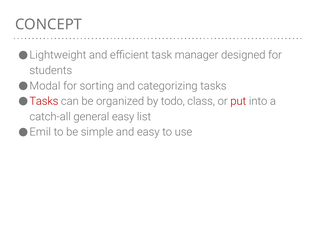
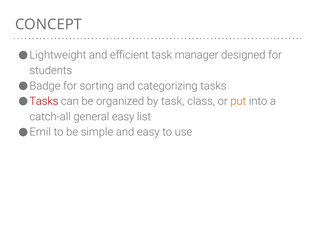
Modal: Modal -> Badge (45, 86)
by todo: todo -> task (173, 101)
put colour: red -> orange (238, 101)
